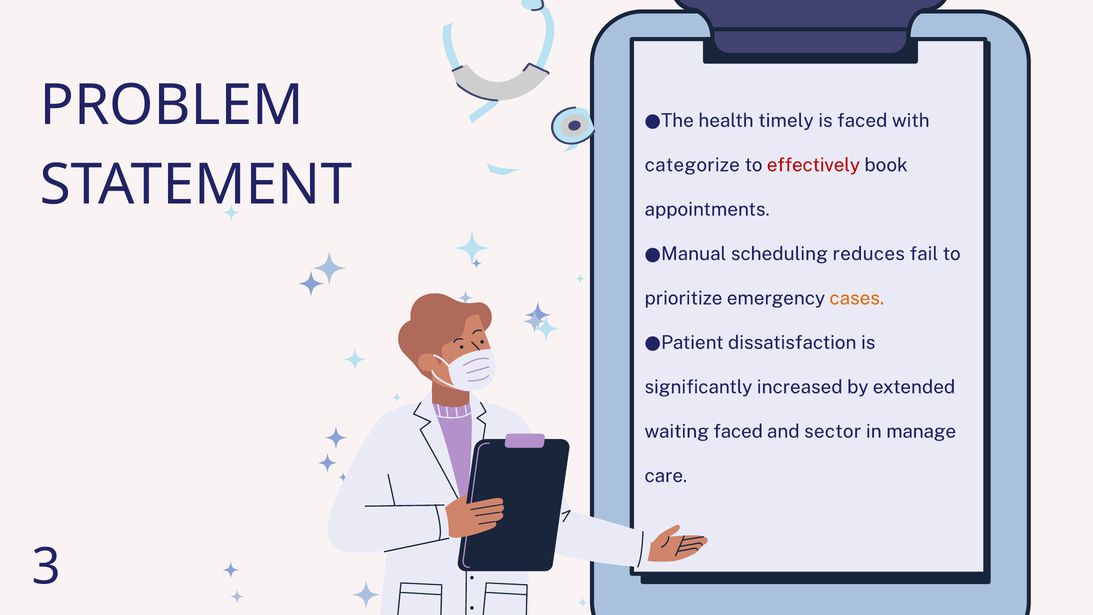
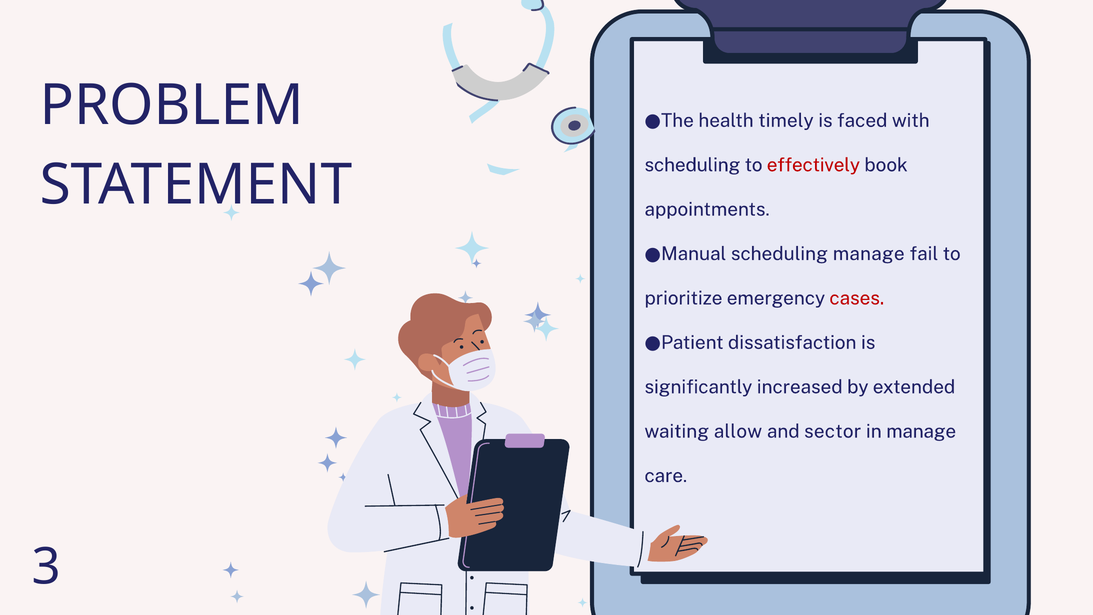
categorize: categorize -> scheduling (692, 165)
scheduling reduces: reduces -> manage (869, 254)
cases colour: orange -> red (857, 298)
waiting faced: faced -> allow (738, 431)
